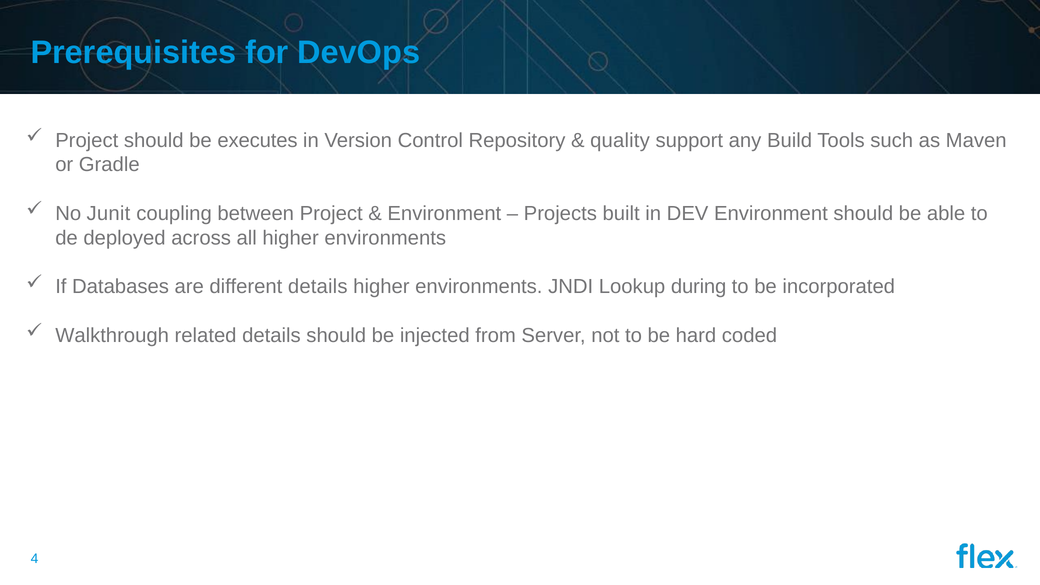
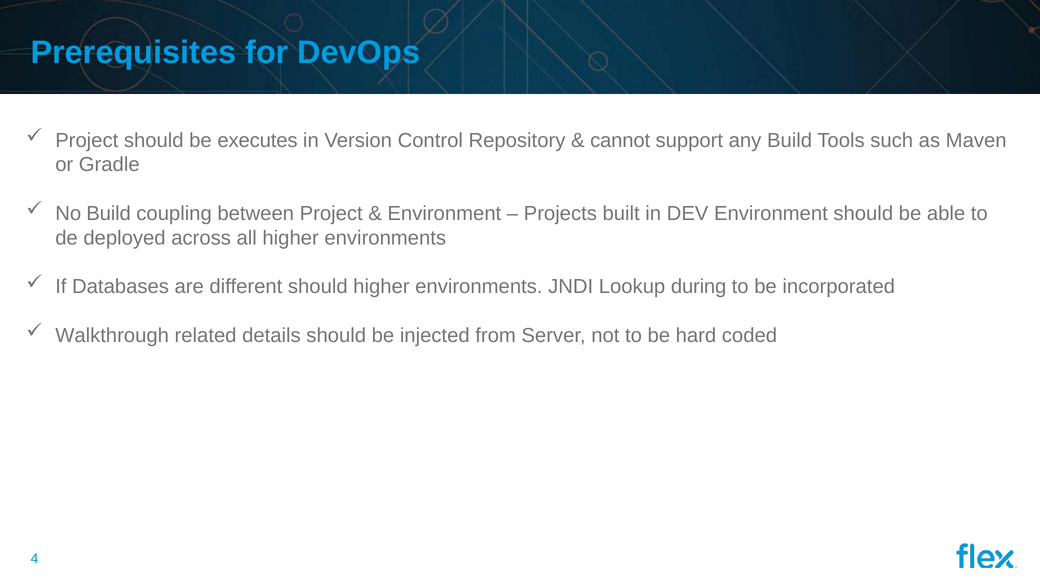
quality: quality -> cannot (620, 140)
No Junit: Junit -> Build (109, 214)
different details: details -> should (318, 287)
